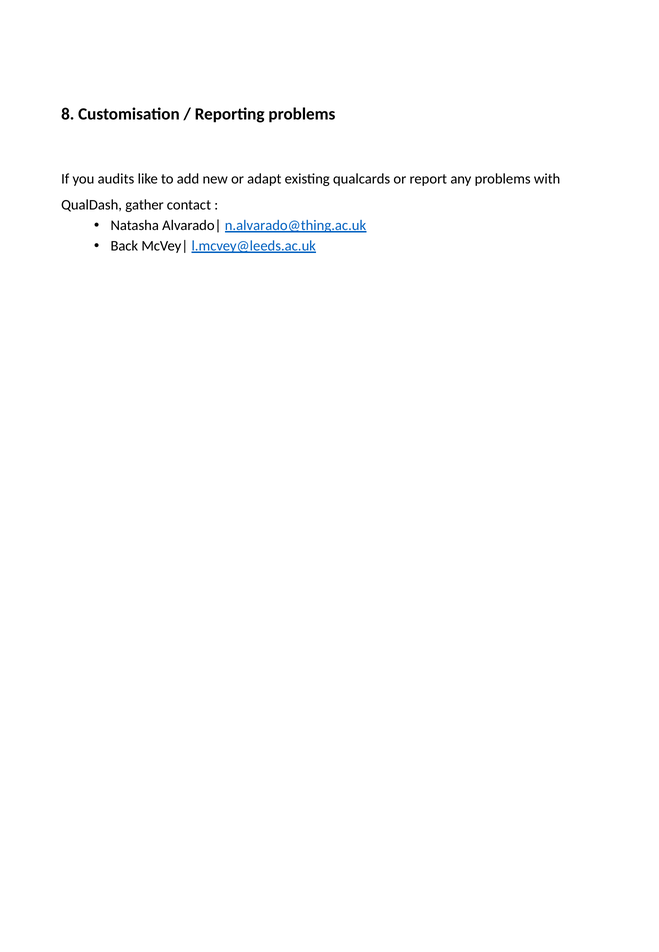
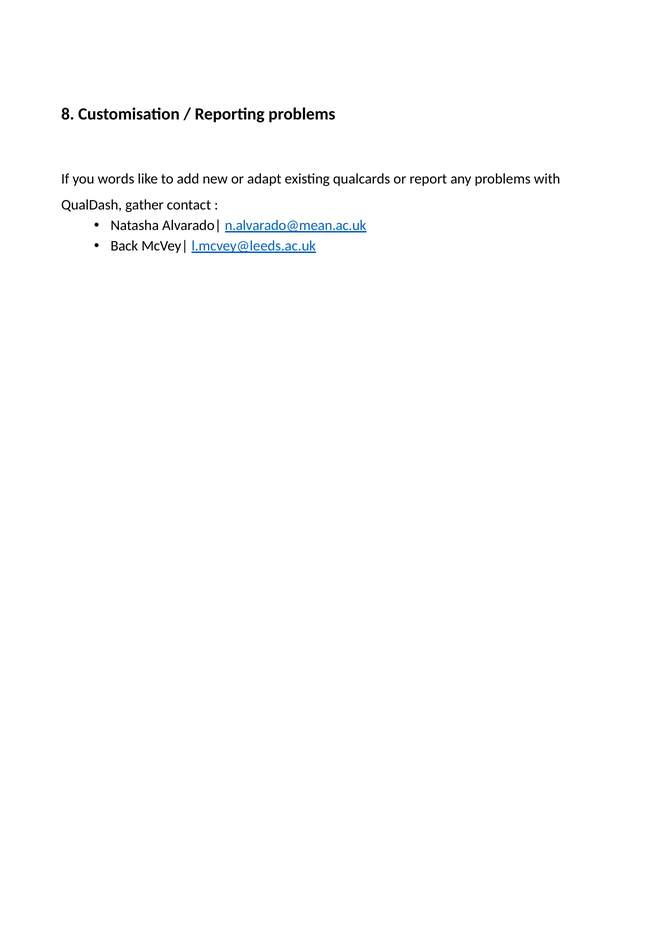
audits: audits -> words (116, 179)
n.alvarado@thing.ac.uk: n.alvarado@thing.ac.uk -> n.alvarado@mean.ac.uk (296, 225)
